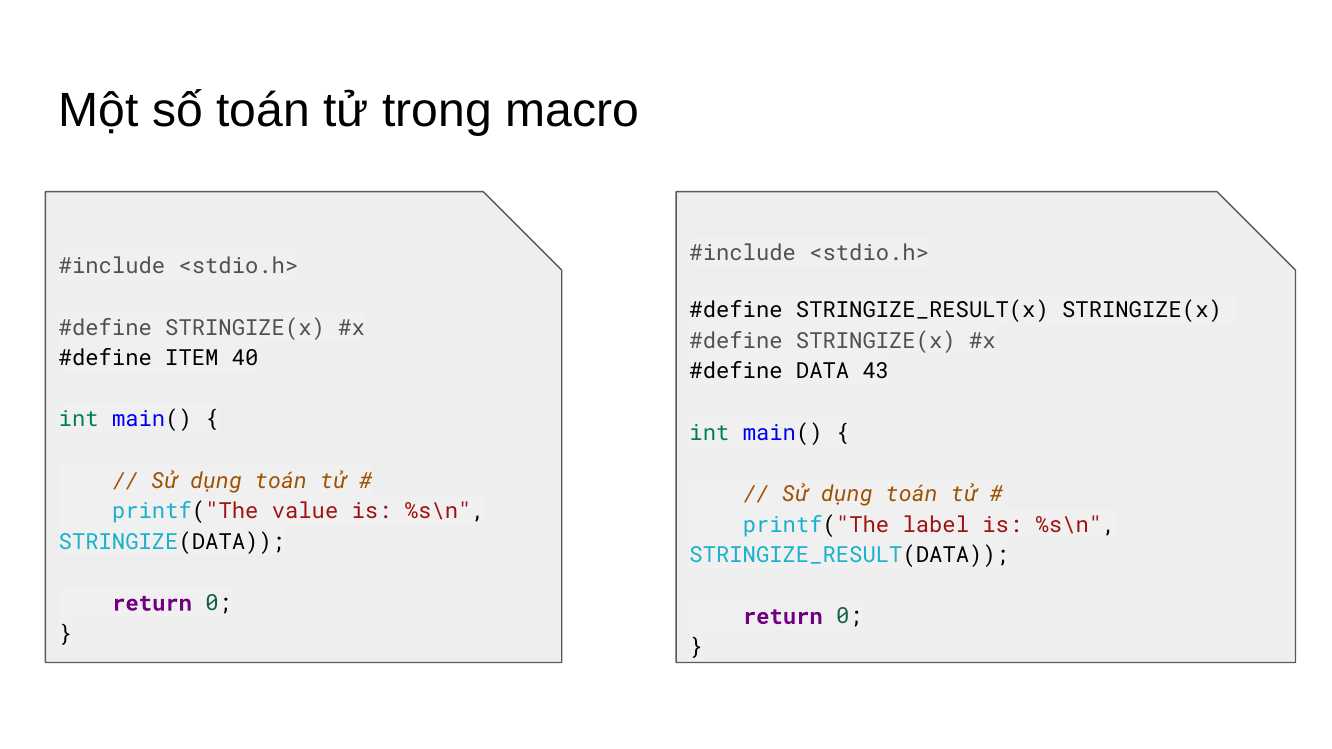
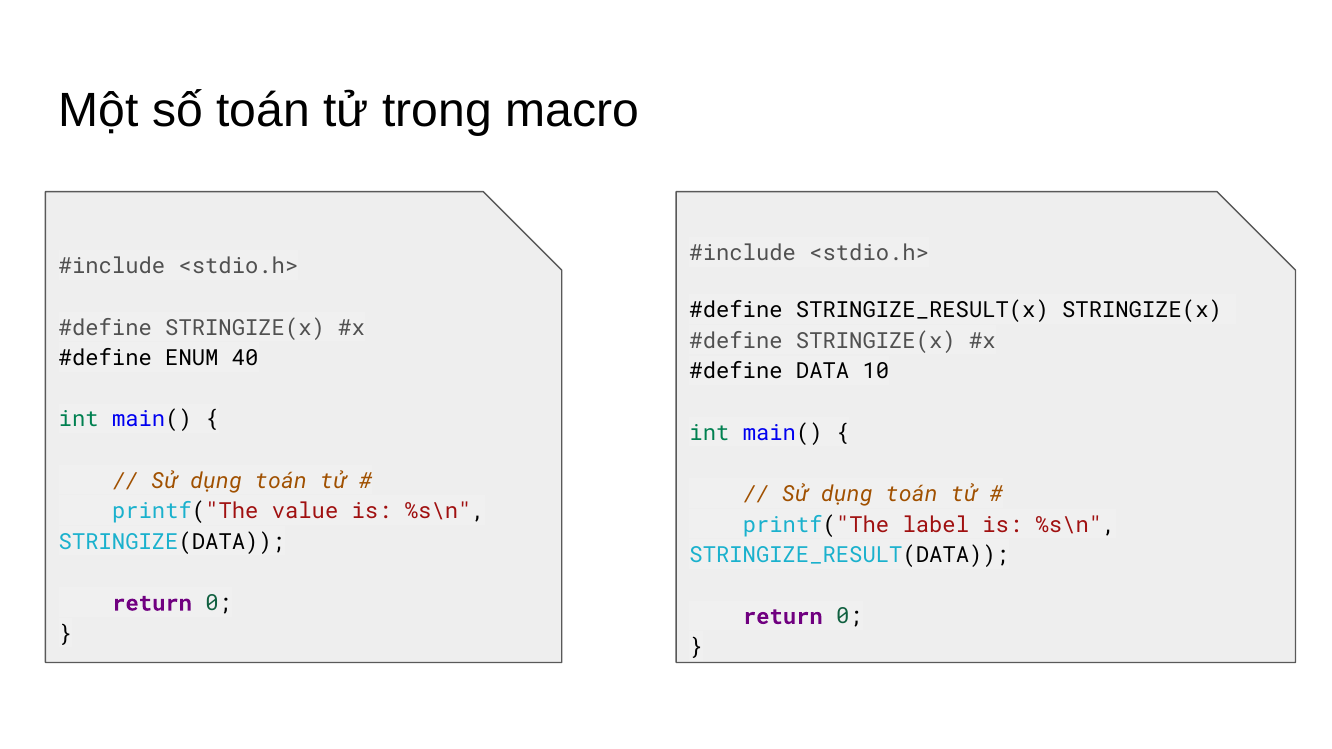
ITEM: ITEM -> ENUM (192, 358)
43: 43 -> 10 (876, 372)
